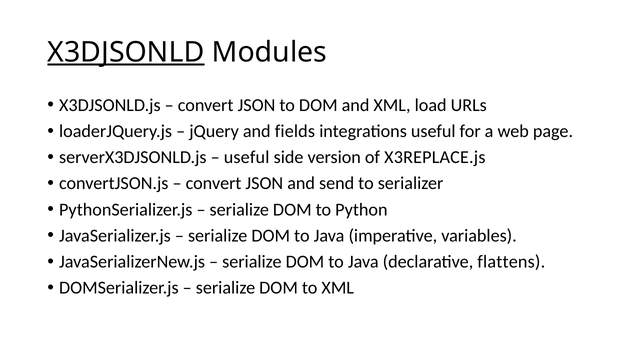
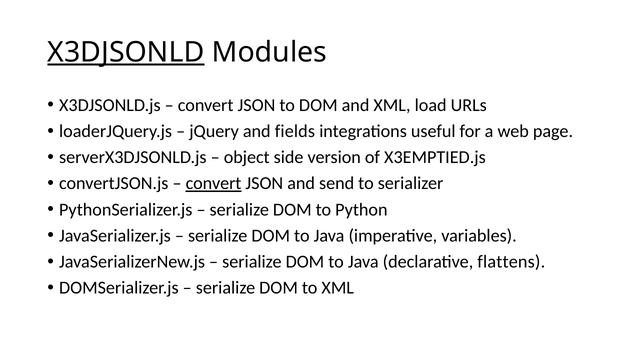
useful: useful -> object (247, 157)
X3REPLACE.js: X3REPLACE.js -> X3EMPTIED.js (435, 157)
convert underline: none -> present (214, 183)
